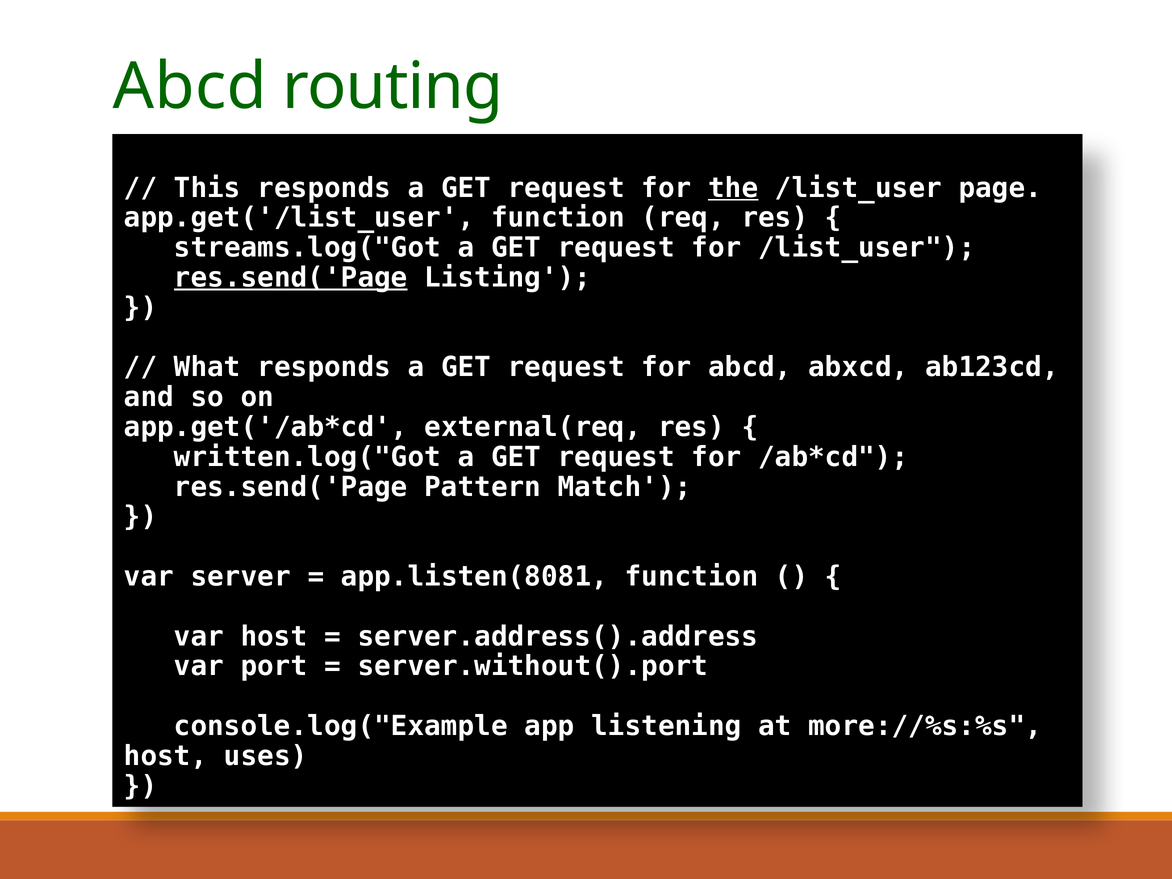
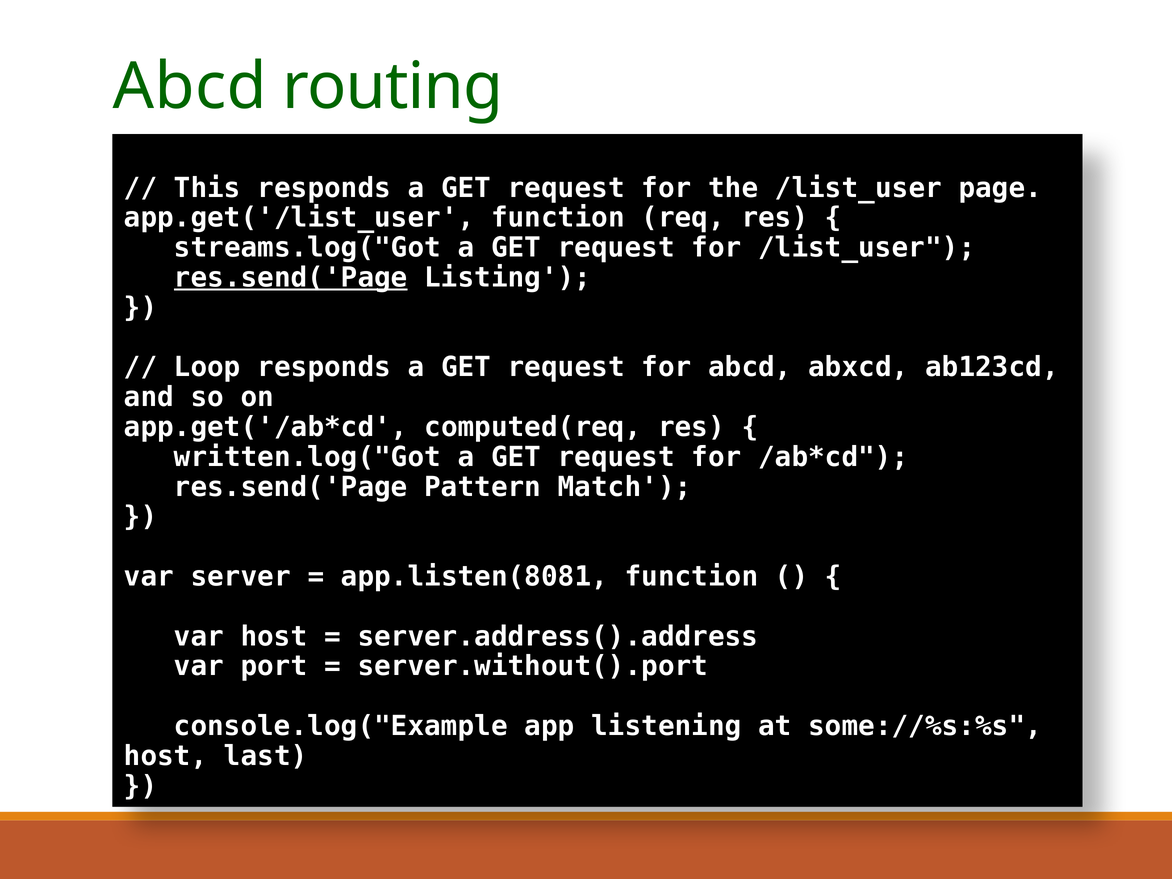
the underline: present -> none (733, 188)
What: What -> Loop (207, 367)
external(req: external(req -> computed(req (533, 427)
more://%s:%s: more://%s:%s -> some://%s:%s (925, 726)
uses: uses -> last (266, 756)
